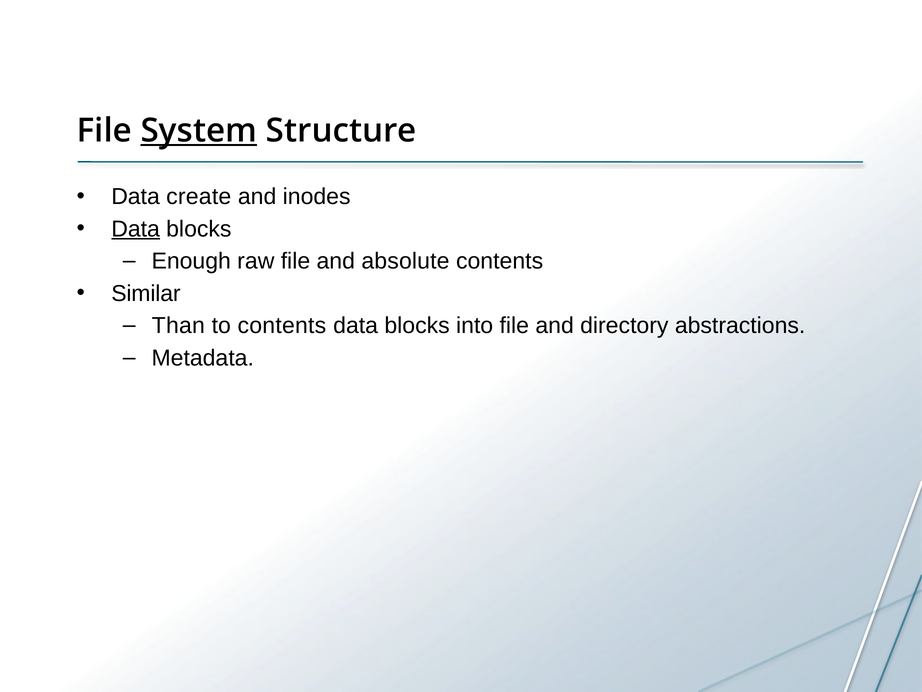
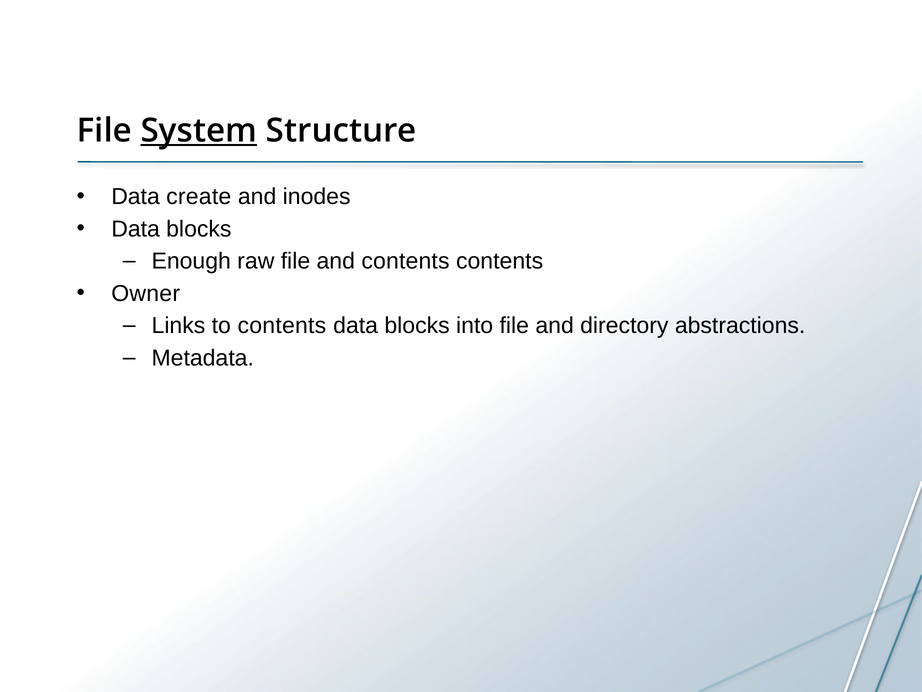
Data underline: present -> none (136, 229)
and absolute: absolute -> contents (405, 261)
Similar: Similar -> Owner (146, 293)
Than: Than -> Links (178, 326)
